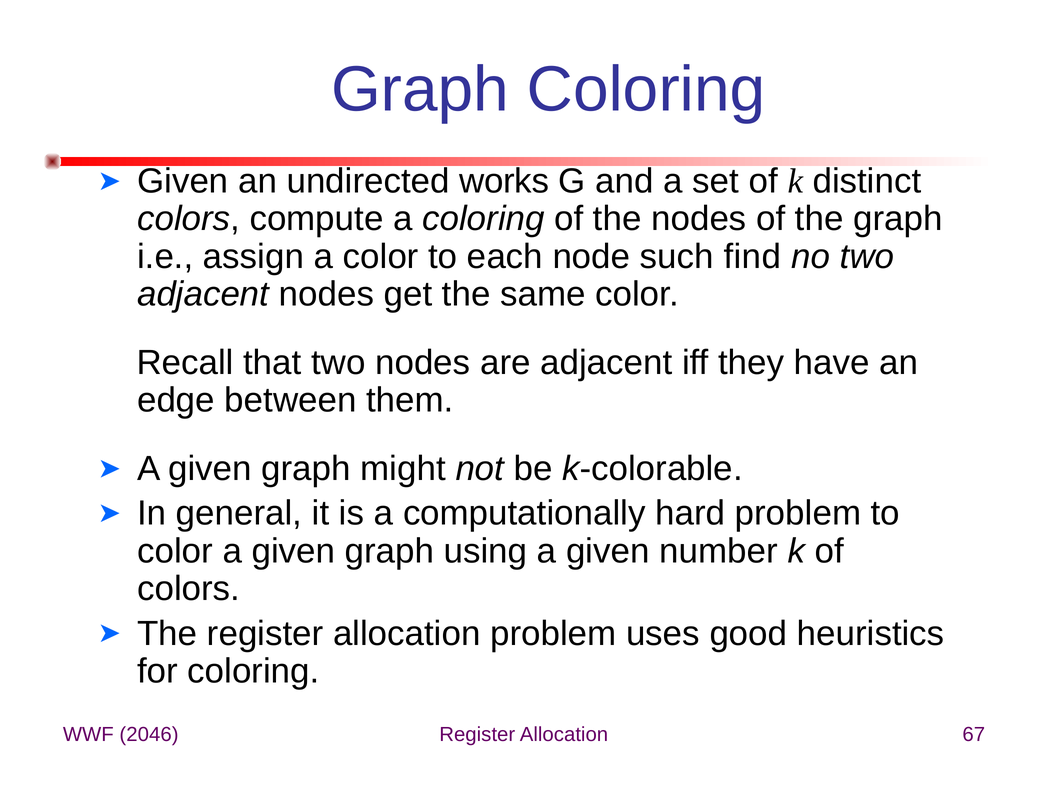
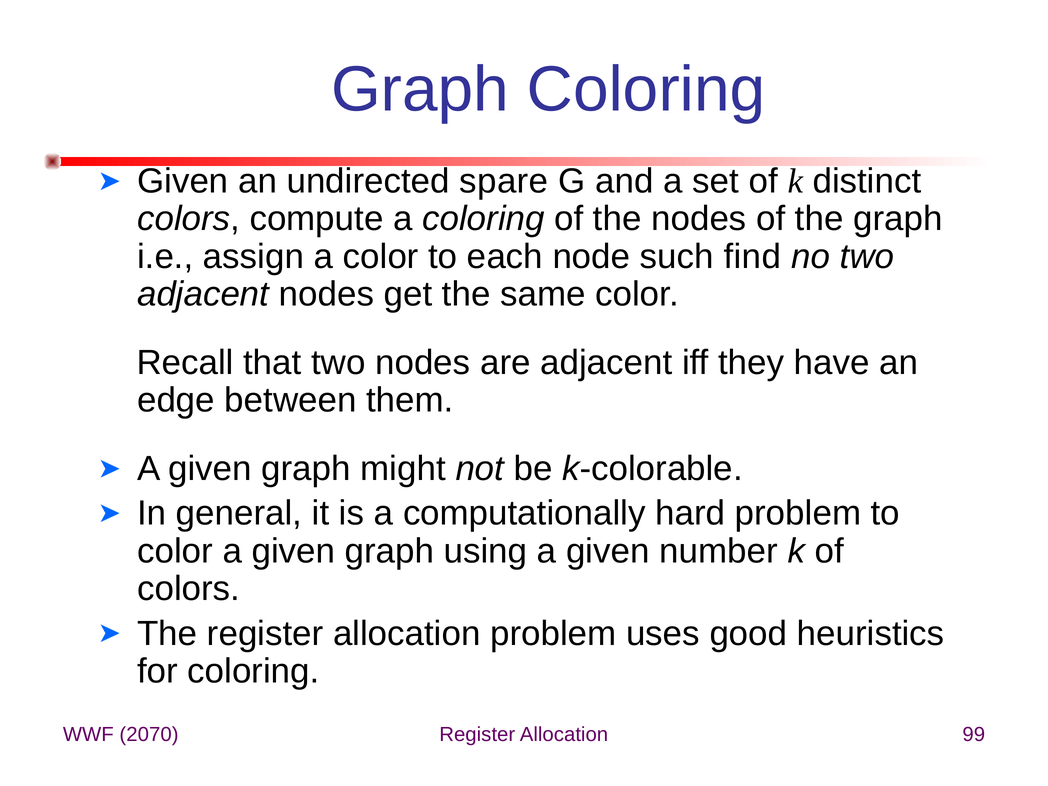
works: works -> spare (504, 181)
2046: 2046 -> 2070 (149, 735)
67: 67 -> 99 (974, 735)
